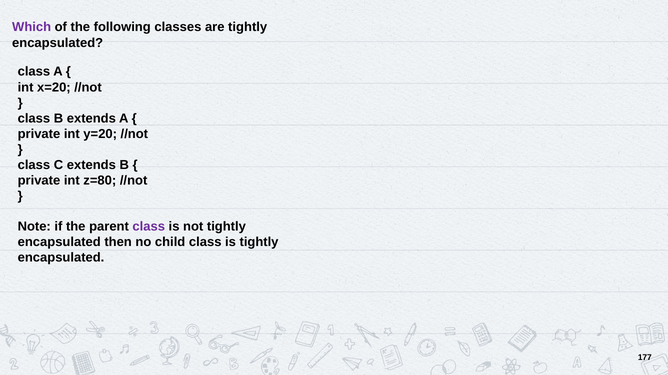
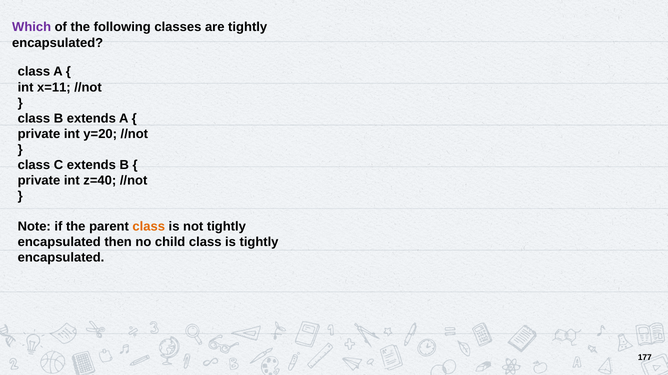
x=20: x=20 -> x=11 (54, 87)
z=80: z=80 -> z=40 (100, 181)
class colour: purple -> orange (149, 227)
